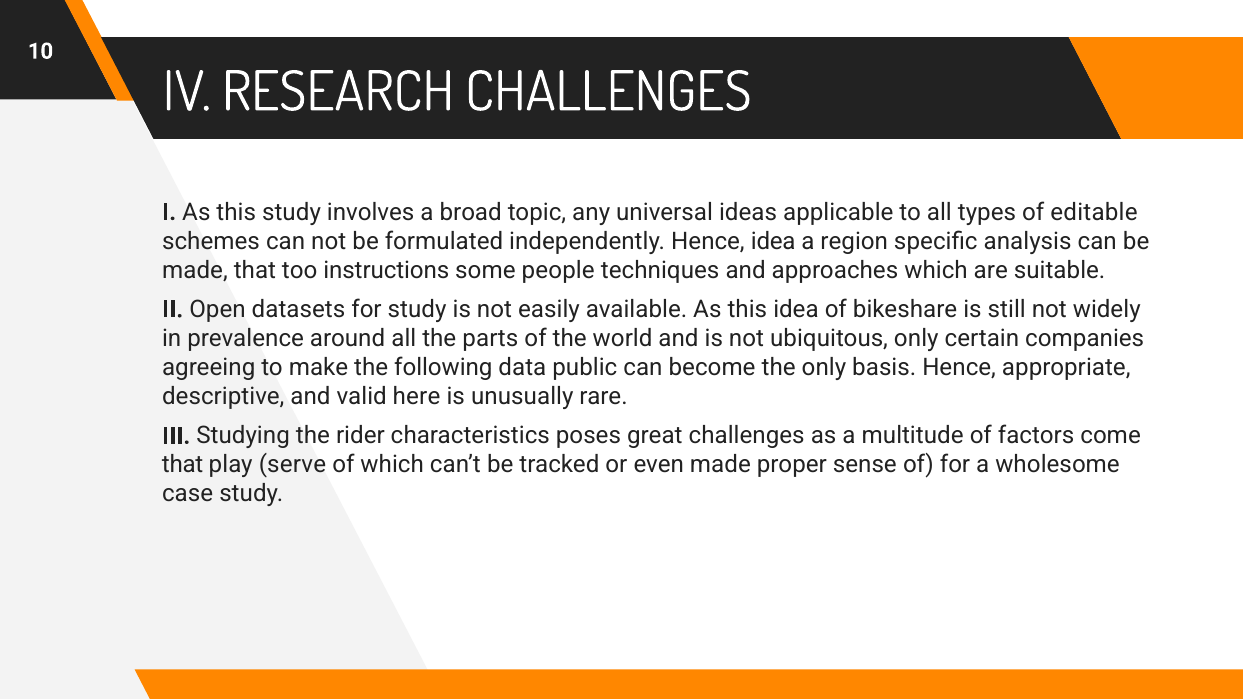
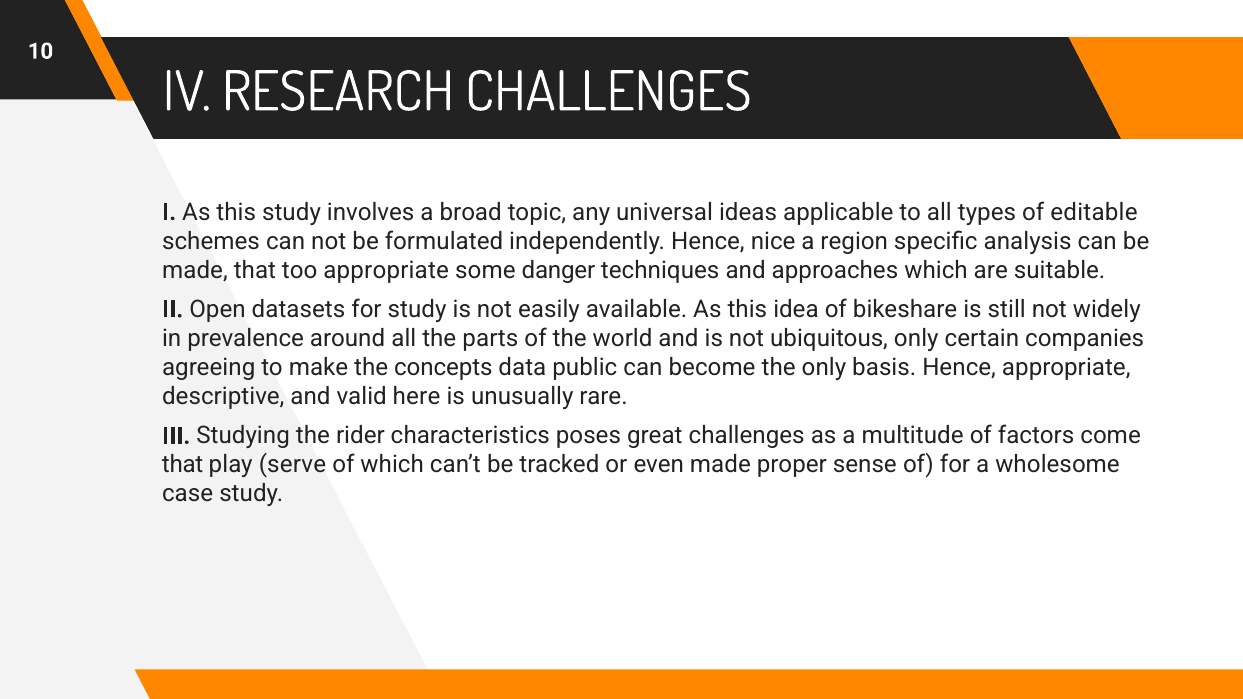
Hence idea: idea -> nice (773, 241)
too instructions: instructions -> appropriate (386, 270)
people: people -> danger (558, 270)
following: following -> concepts (443, 368)
